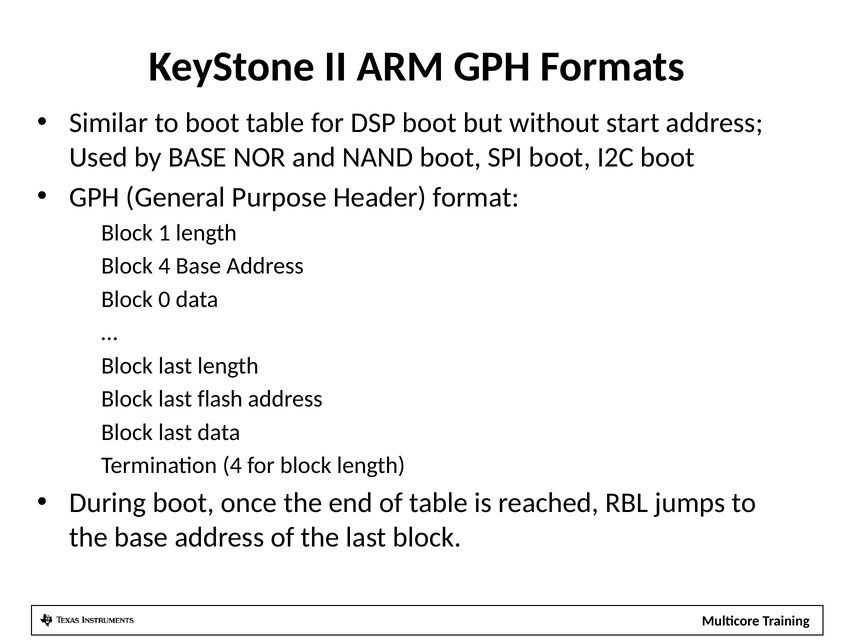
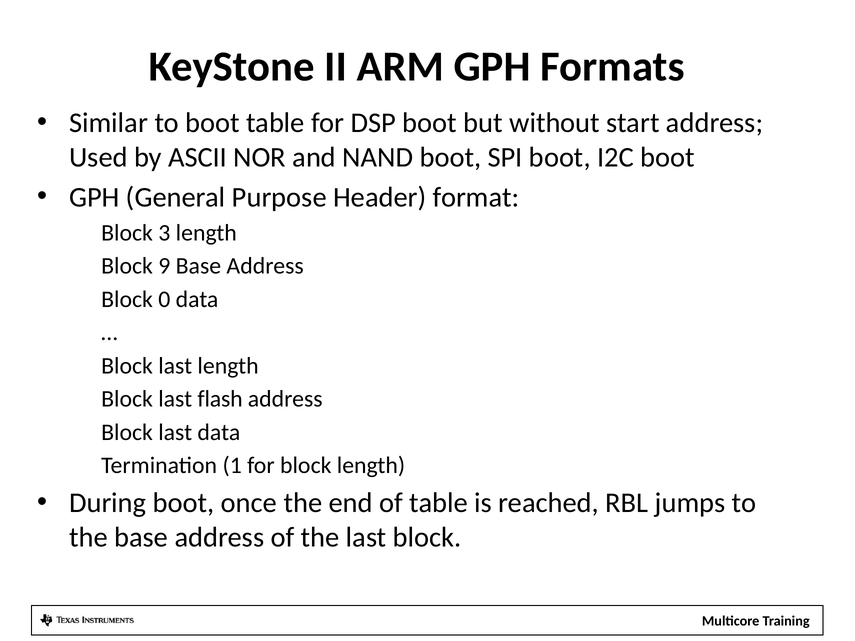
by BASE: BASE -> ASCII (198, 157)
1: 1 -> 3 (164, 233)
Block 4: 4 -> 9 (164, 266)
Termination 4: 4 -> 1 (232, 466)
